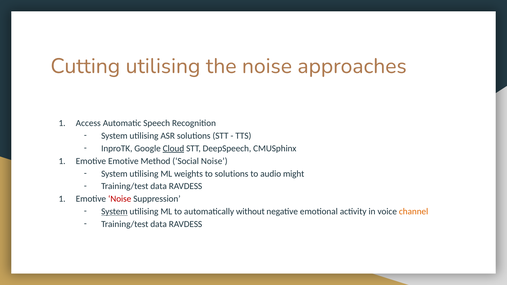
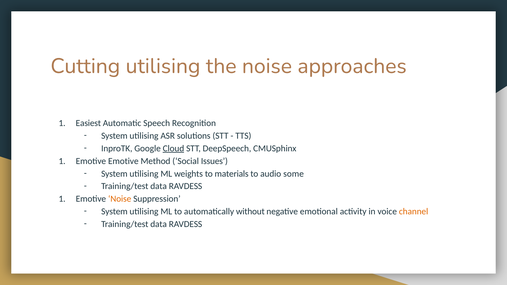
Access: Access -> Easiest (88, 123)
Social Noise: Noise -> Issues (214, 161)
to solutions: solutions -> materials (232, 174)
might: might -> some (294, 174)
Noise colour: red -> orange (120, 199)
System underline: present -> none (114, 212)
